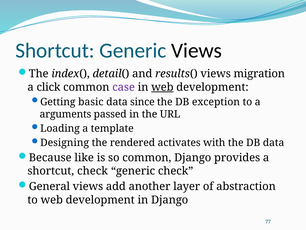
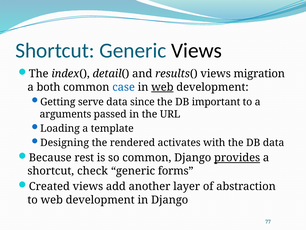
click: click -> both (48, 87)
case colour: purple -> blue (124, 87)
basic: basic -> serve (91, 102)
exception: exception -> important (216, 102)
like: like -> rest (84, 157)
provides underline: none -> present (237, 157)
generic check: check -> forms (176, 171)
General: General -> Created (49, 186)
